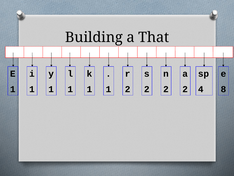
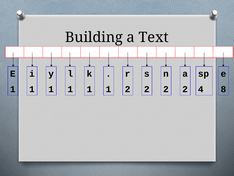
That: That -> Text (154, 37)
